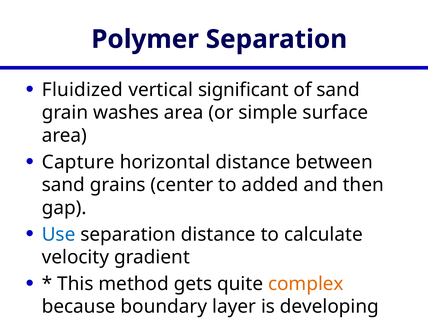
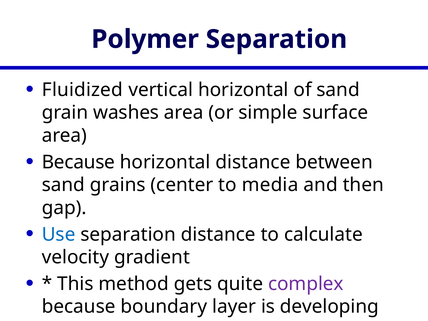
vertical significant: significant -> horizontal (243, 90)
Capture: Capture -> Because (78, 162)
added: added -> media (270, 185)
complex colour: orange -> purple (306, 284)
